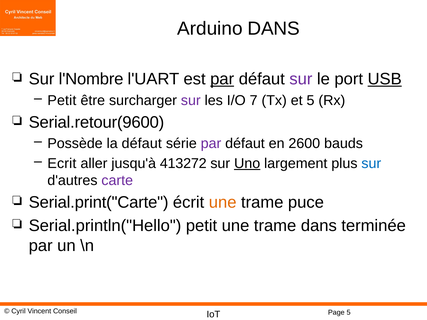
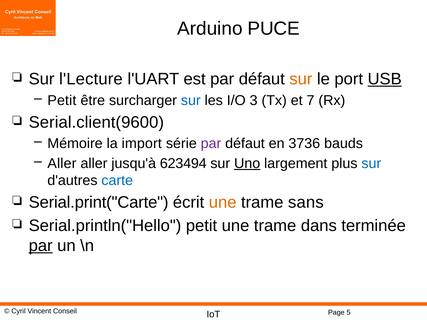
Arduino DANS: DANS -> PUCE (274, 29)
l'Nombre: l'Nombre -> l'Lecture (91, 79)
par underline: present -> none (222, 79)
sur colour: purple -> orange (301, 79)
sur colour: purple -> blue (191, 100)
7: 7 -> 3 (254, 100)
et 5: 5 -> 7 (311, 100)
Serial.retour(9600: Serial.retour(9600 -> Serial.client(9600 (96, 122)
Possède: Possède -> Mémoire (75, 144)
la défaut: défaut -> import (142, 144)
2600: 2600 -> 3736 (304, 144)
Ecrit: Ecrit -> Aller (62, 164)
413272: 413272 -> 623494 (183, 164)
carte colour: purple -> blue (117, 181)
puce: puce -> sans (306, 203)
par underline: none -> present (41, 246)
